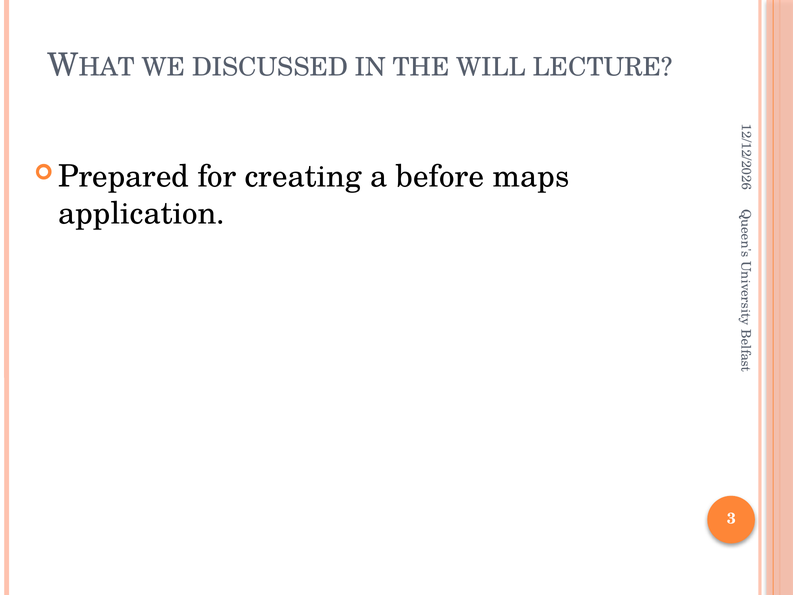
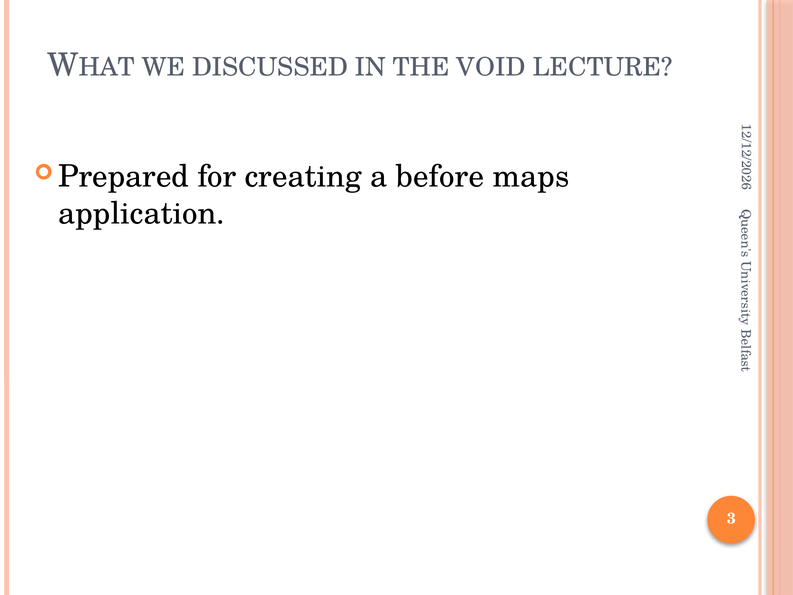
WILL: WILL -> VOID (491, 67)
